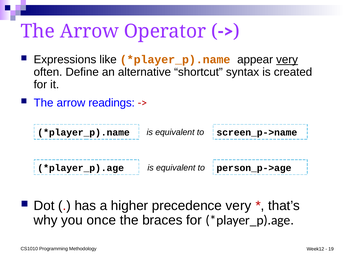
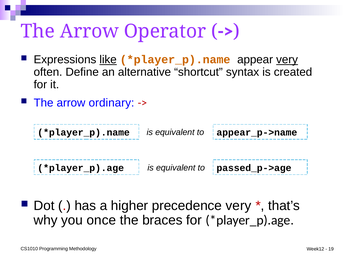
like underline: none -> present (108, 60)
readings: readings -> ordinary (111, 103)
screen_p->name: screen_p->name -> appear_p->name (257, 132)
person_p->age: person_p->age -> passed_p->age (254, 168)
